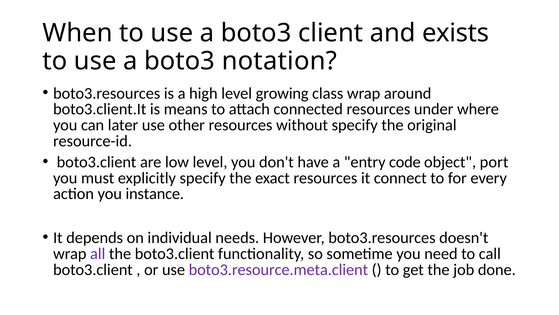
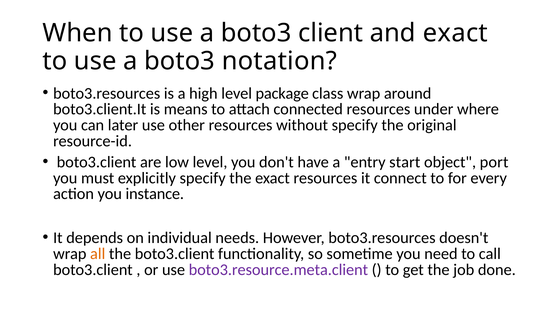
and exists: exists -> exact (455, 33)
growing: growing -> package (282, 93)
code: code -> start (405, 162)
all colour: purple -> orange (98, 253)
